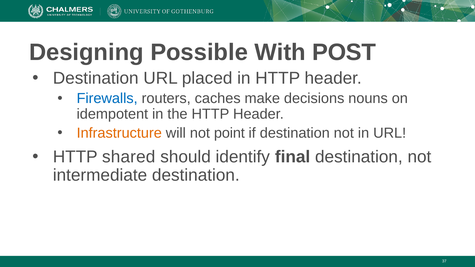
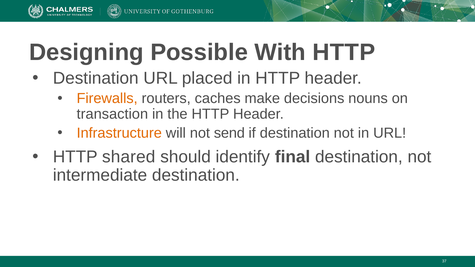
With POST: POST -> HTTP (344, 52)
Firewalls colour: blue -> orange (107, 99)
idempotent: idempotent -> transaction (112, 114)
point: point -> send (229, 133)
